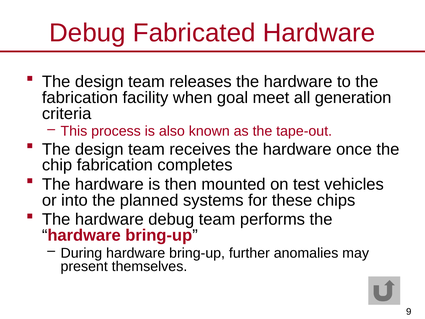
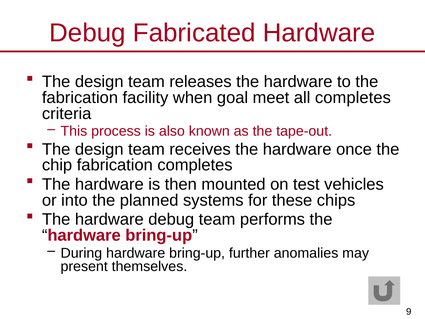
all generation: generation -> completes (353, 98)
